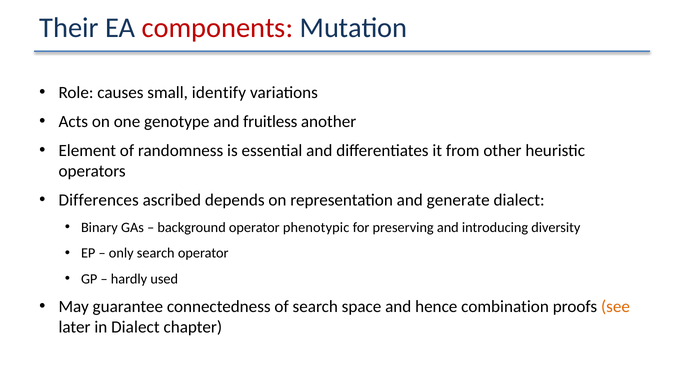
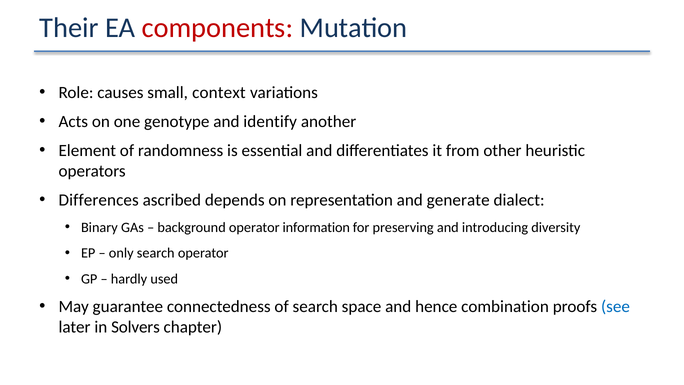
identify: identify -> context (219, 92)
fruitless: fruitless -> identify (270, 122)
phenotypic: phenotypic -> information (316, 227)
see colour: orange -> blue (615, 306)
in Dialect: Dialect -> Solvers (135, 327)
